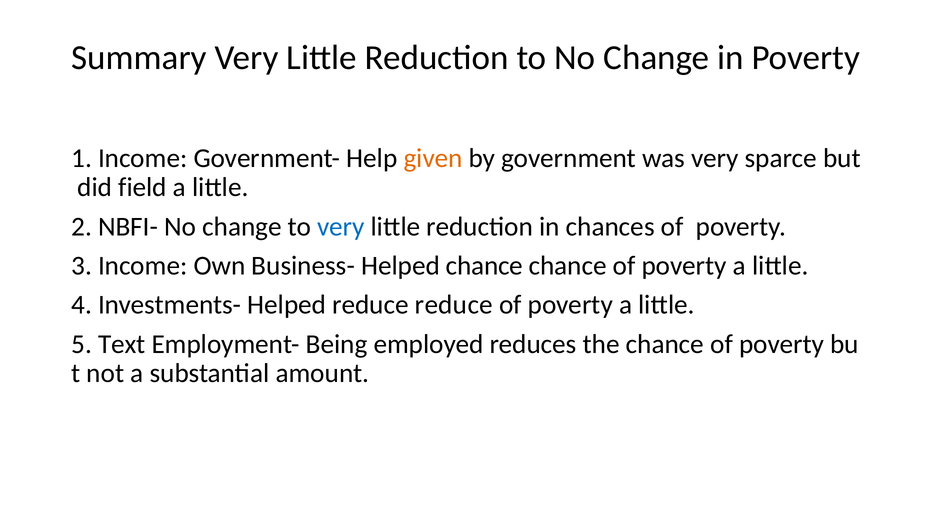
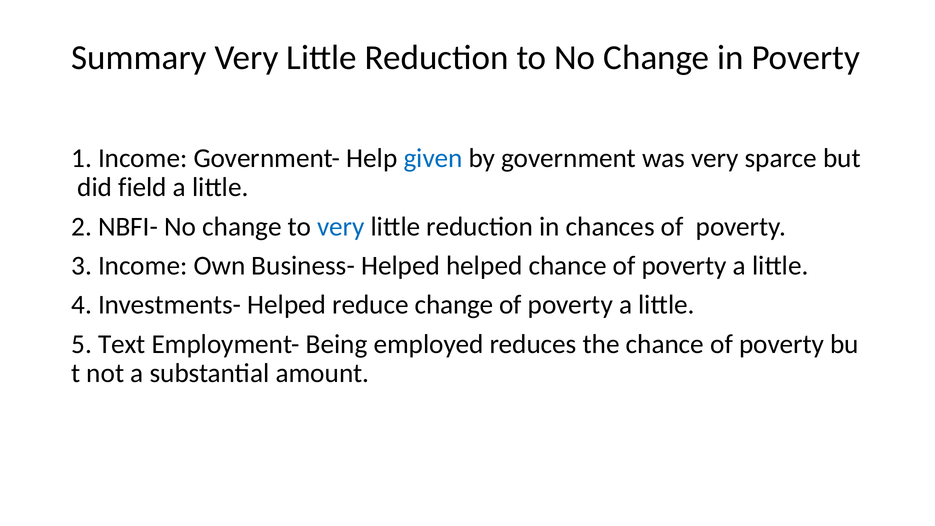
given colour: orange -> blue (433, 158)
Helped chance: chance -> helped (484, 266)
reduce reduce: reduce -> change (454, 305)
